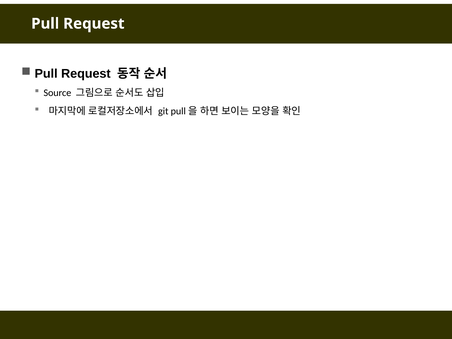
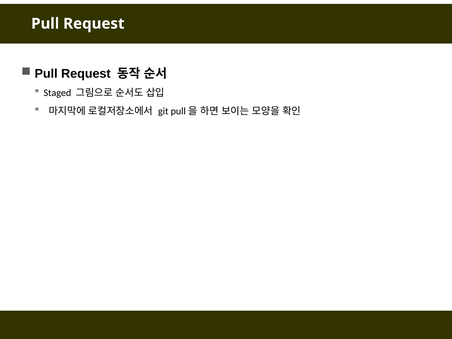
Source: Source -> Staged (57, 93)
